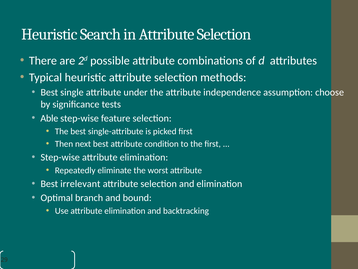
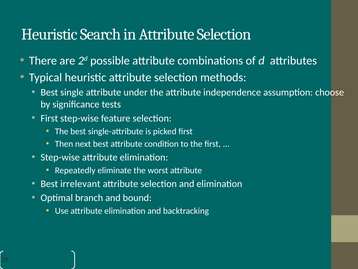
Able: Able -> First (49, 118)
